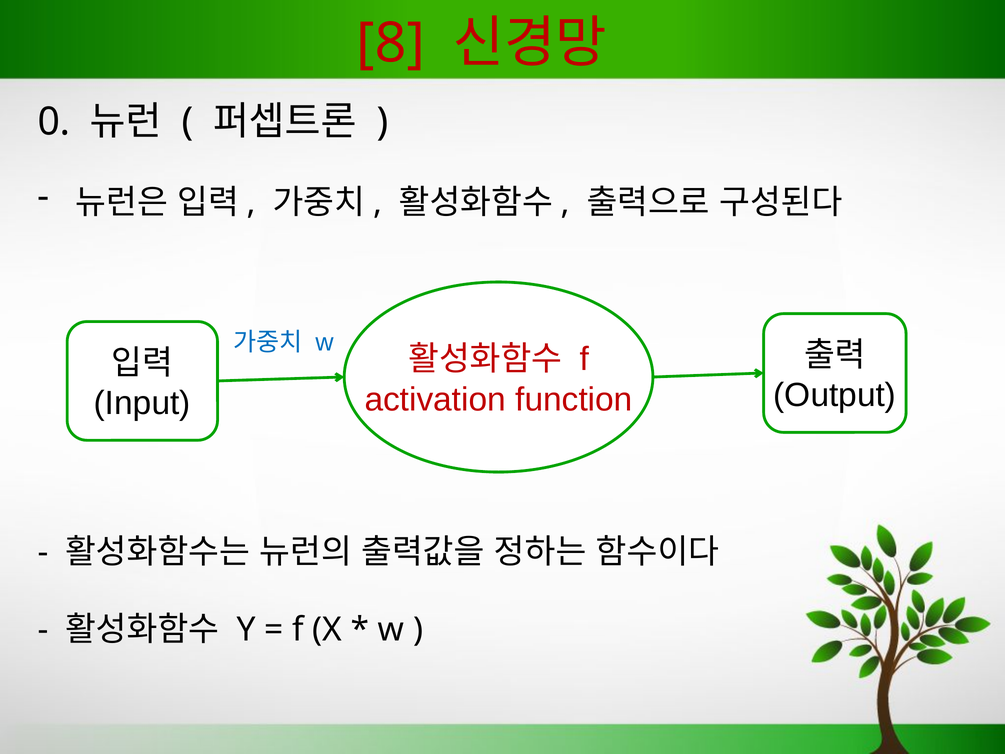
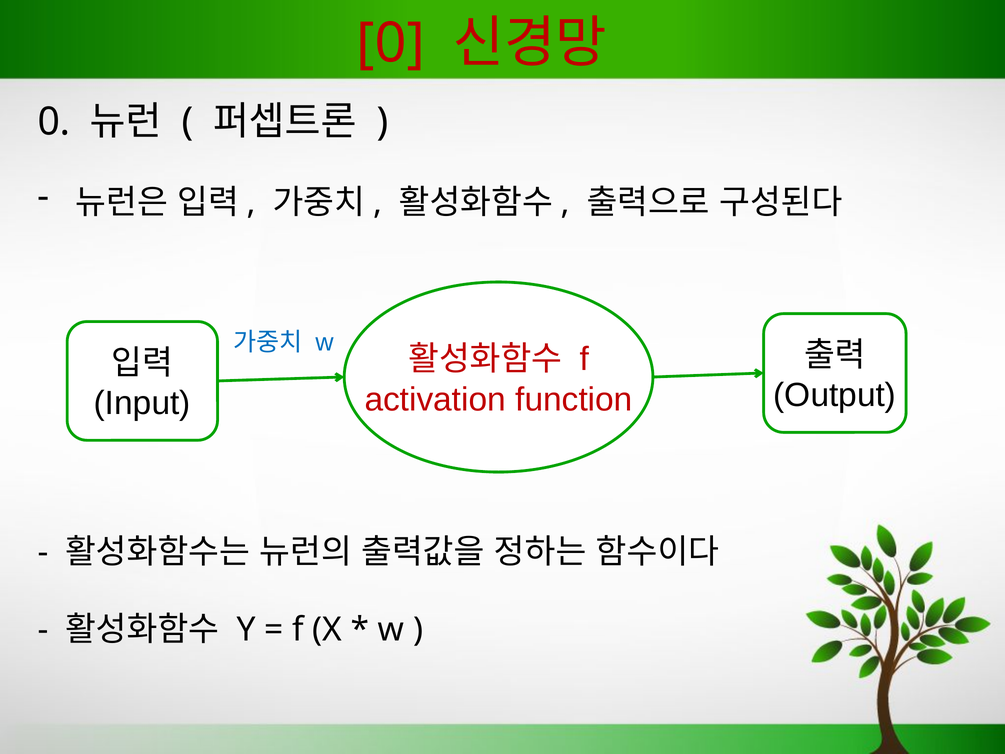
8: 8 -> 0 (391, 43)
